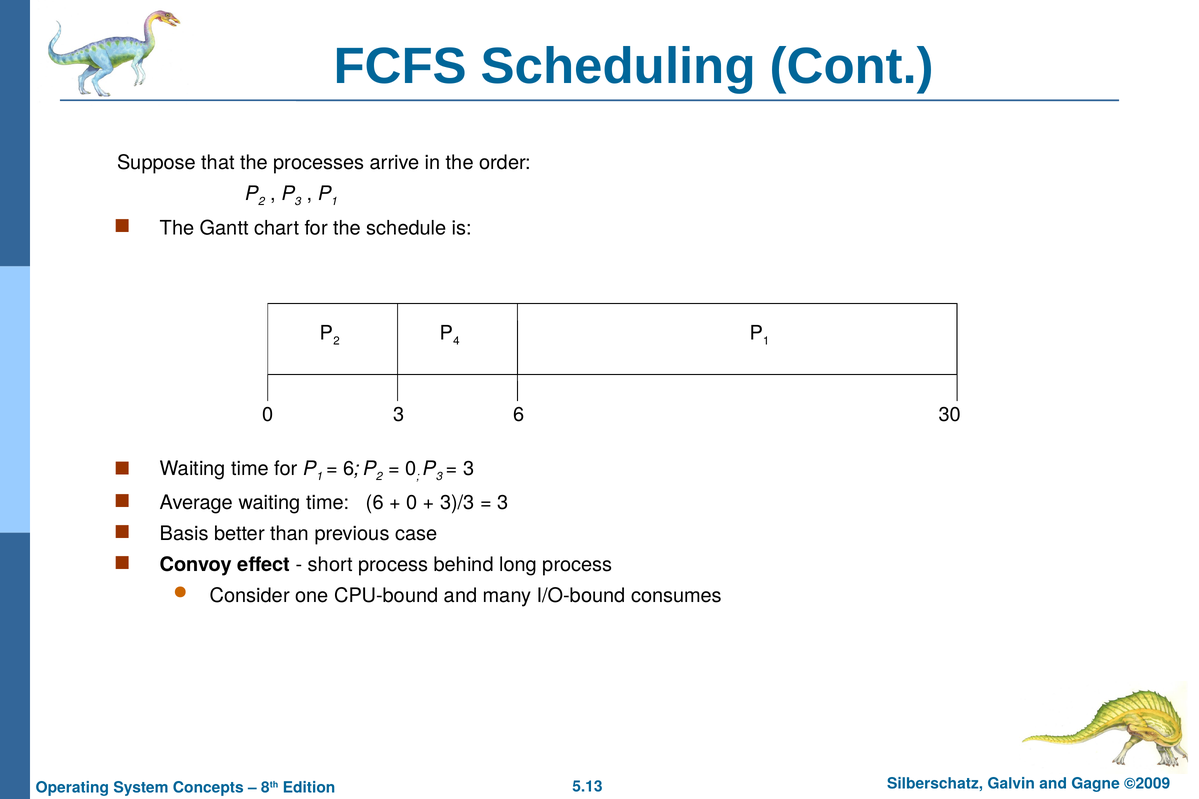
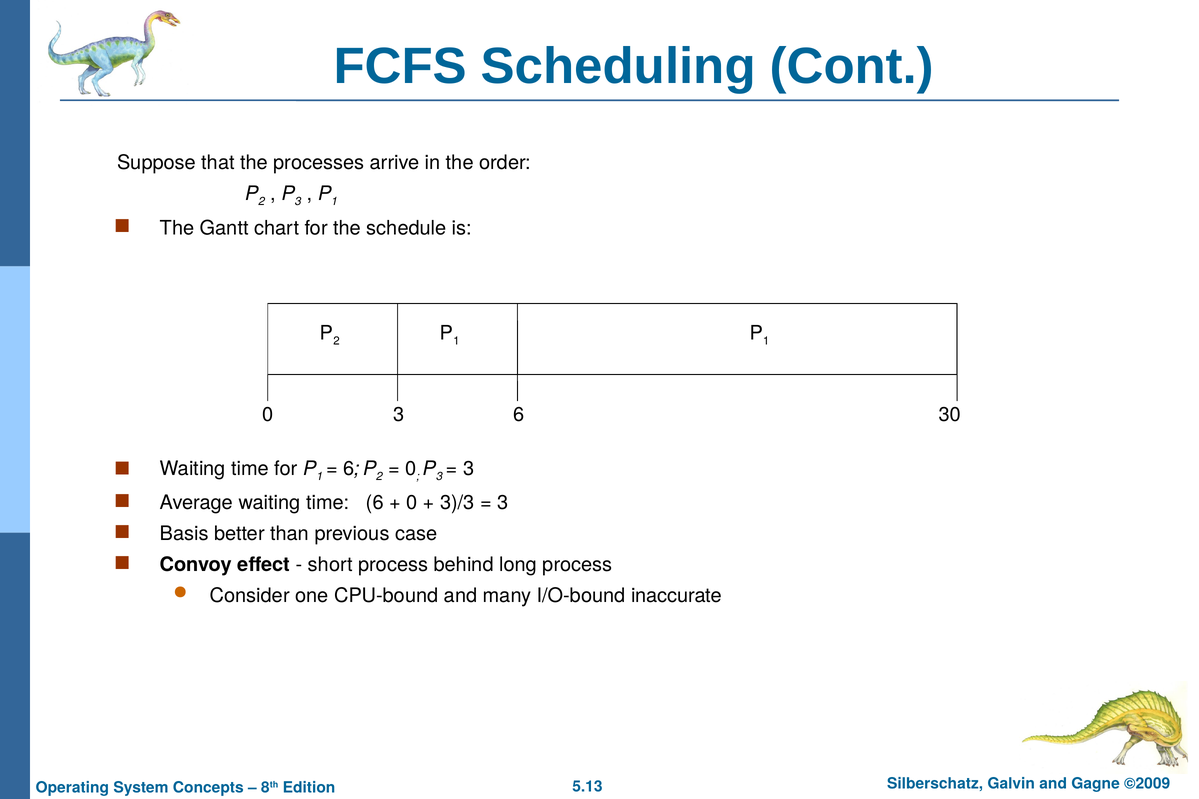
4: 4 -> 1 (456, 341)
consumes: consumes -> inaccurate (677, 596)
